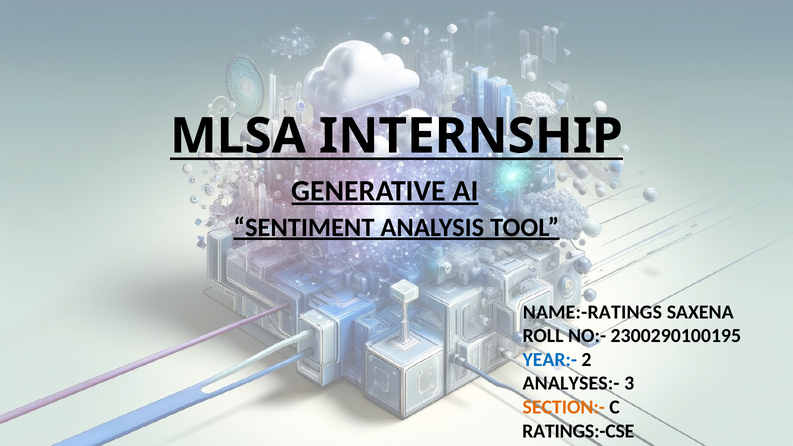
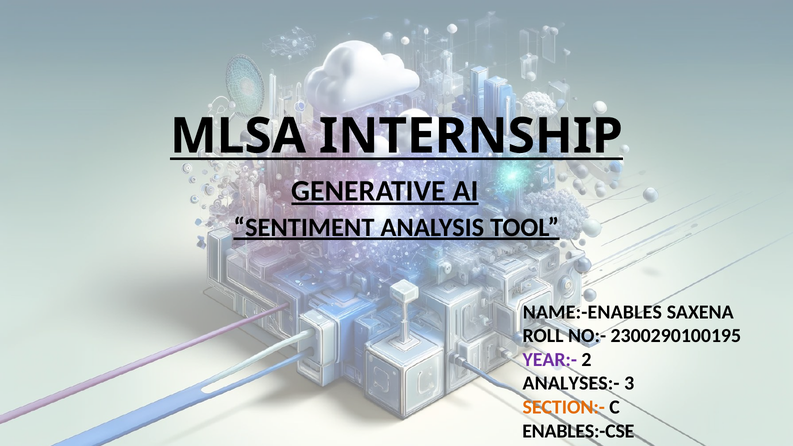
NAME:-RATINGS: NAME:-RATINGS -> NAME:-ENABLES (592, 312)
YEAR:- colour: blue -> purple (550, 360)
RATINGS:-CSE: RATINGS:-CSE -> ENABLES:-CSE (578, 431)
